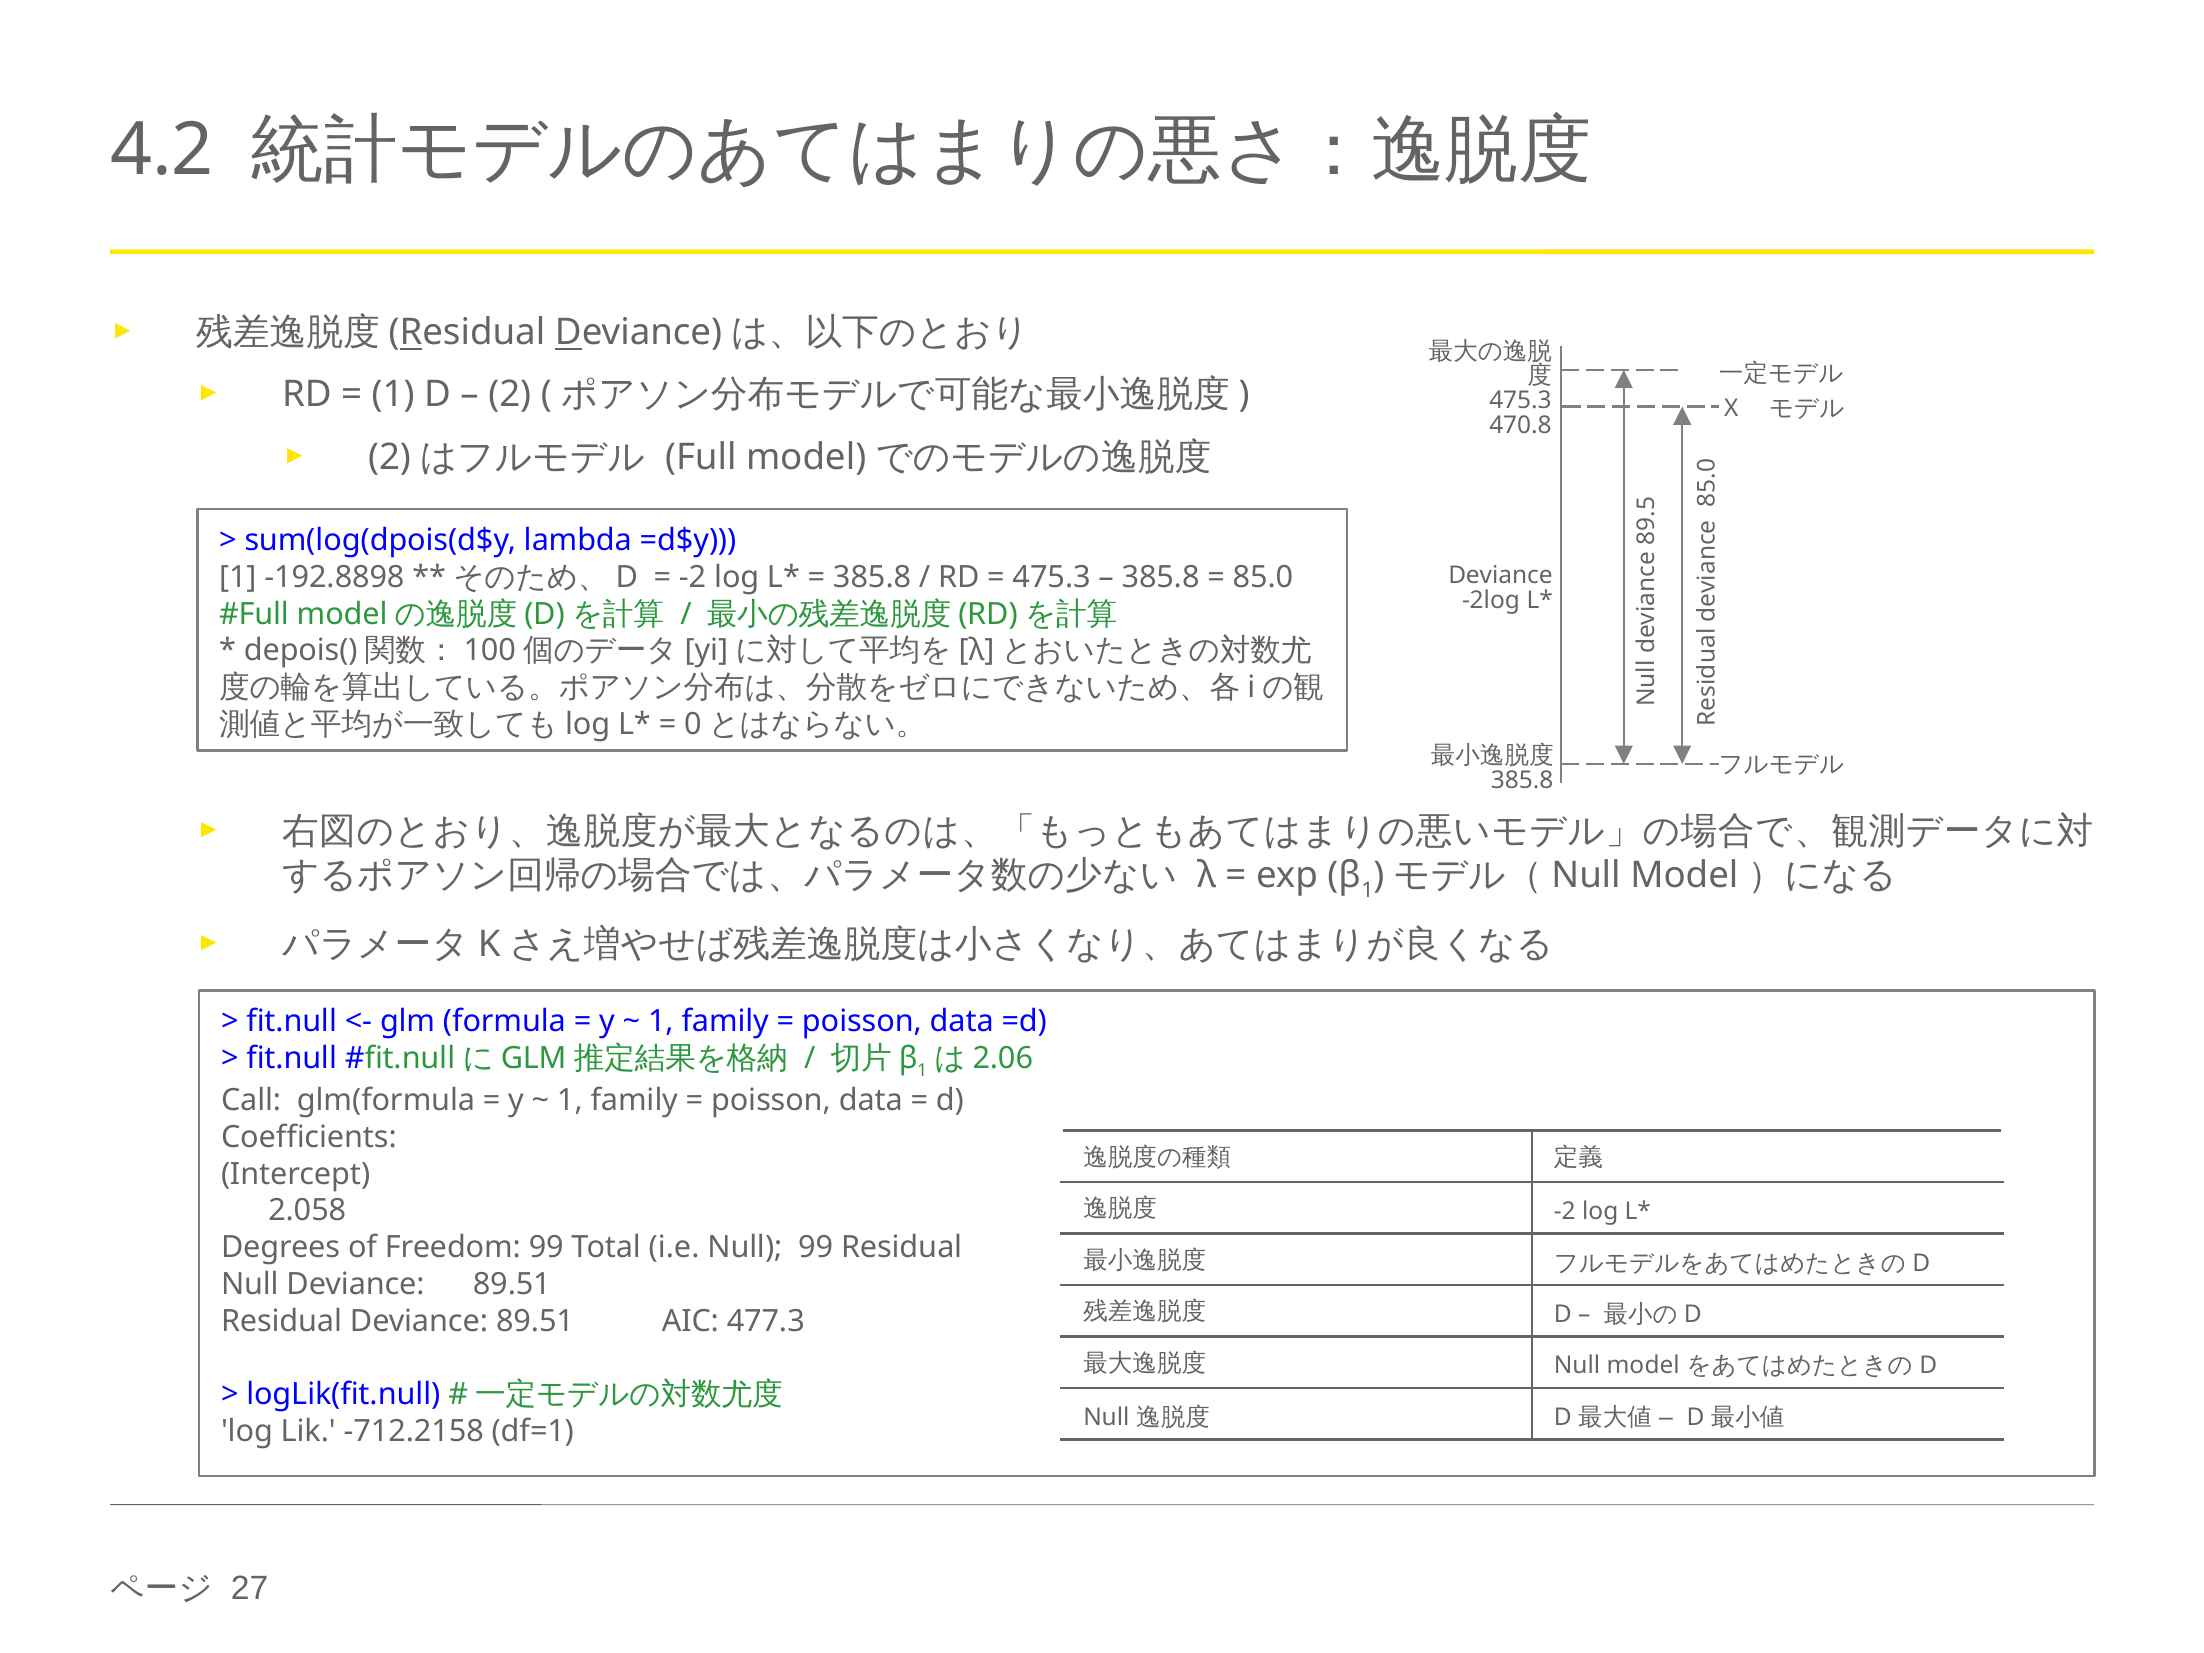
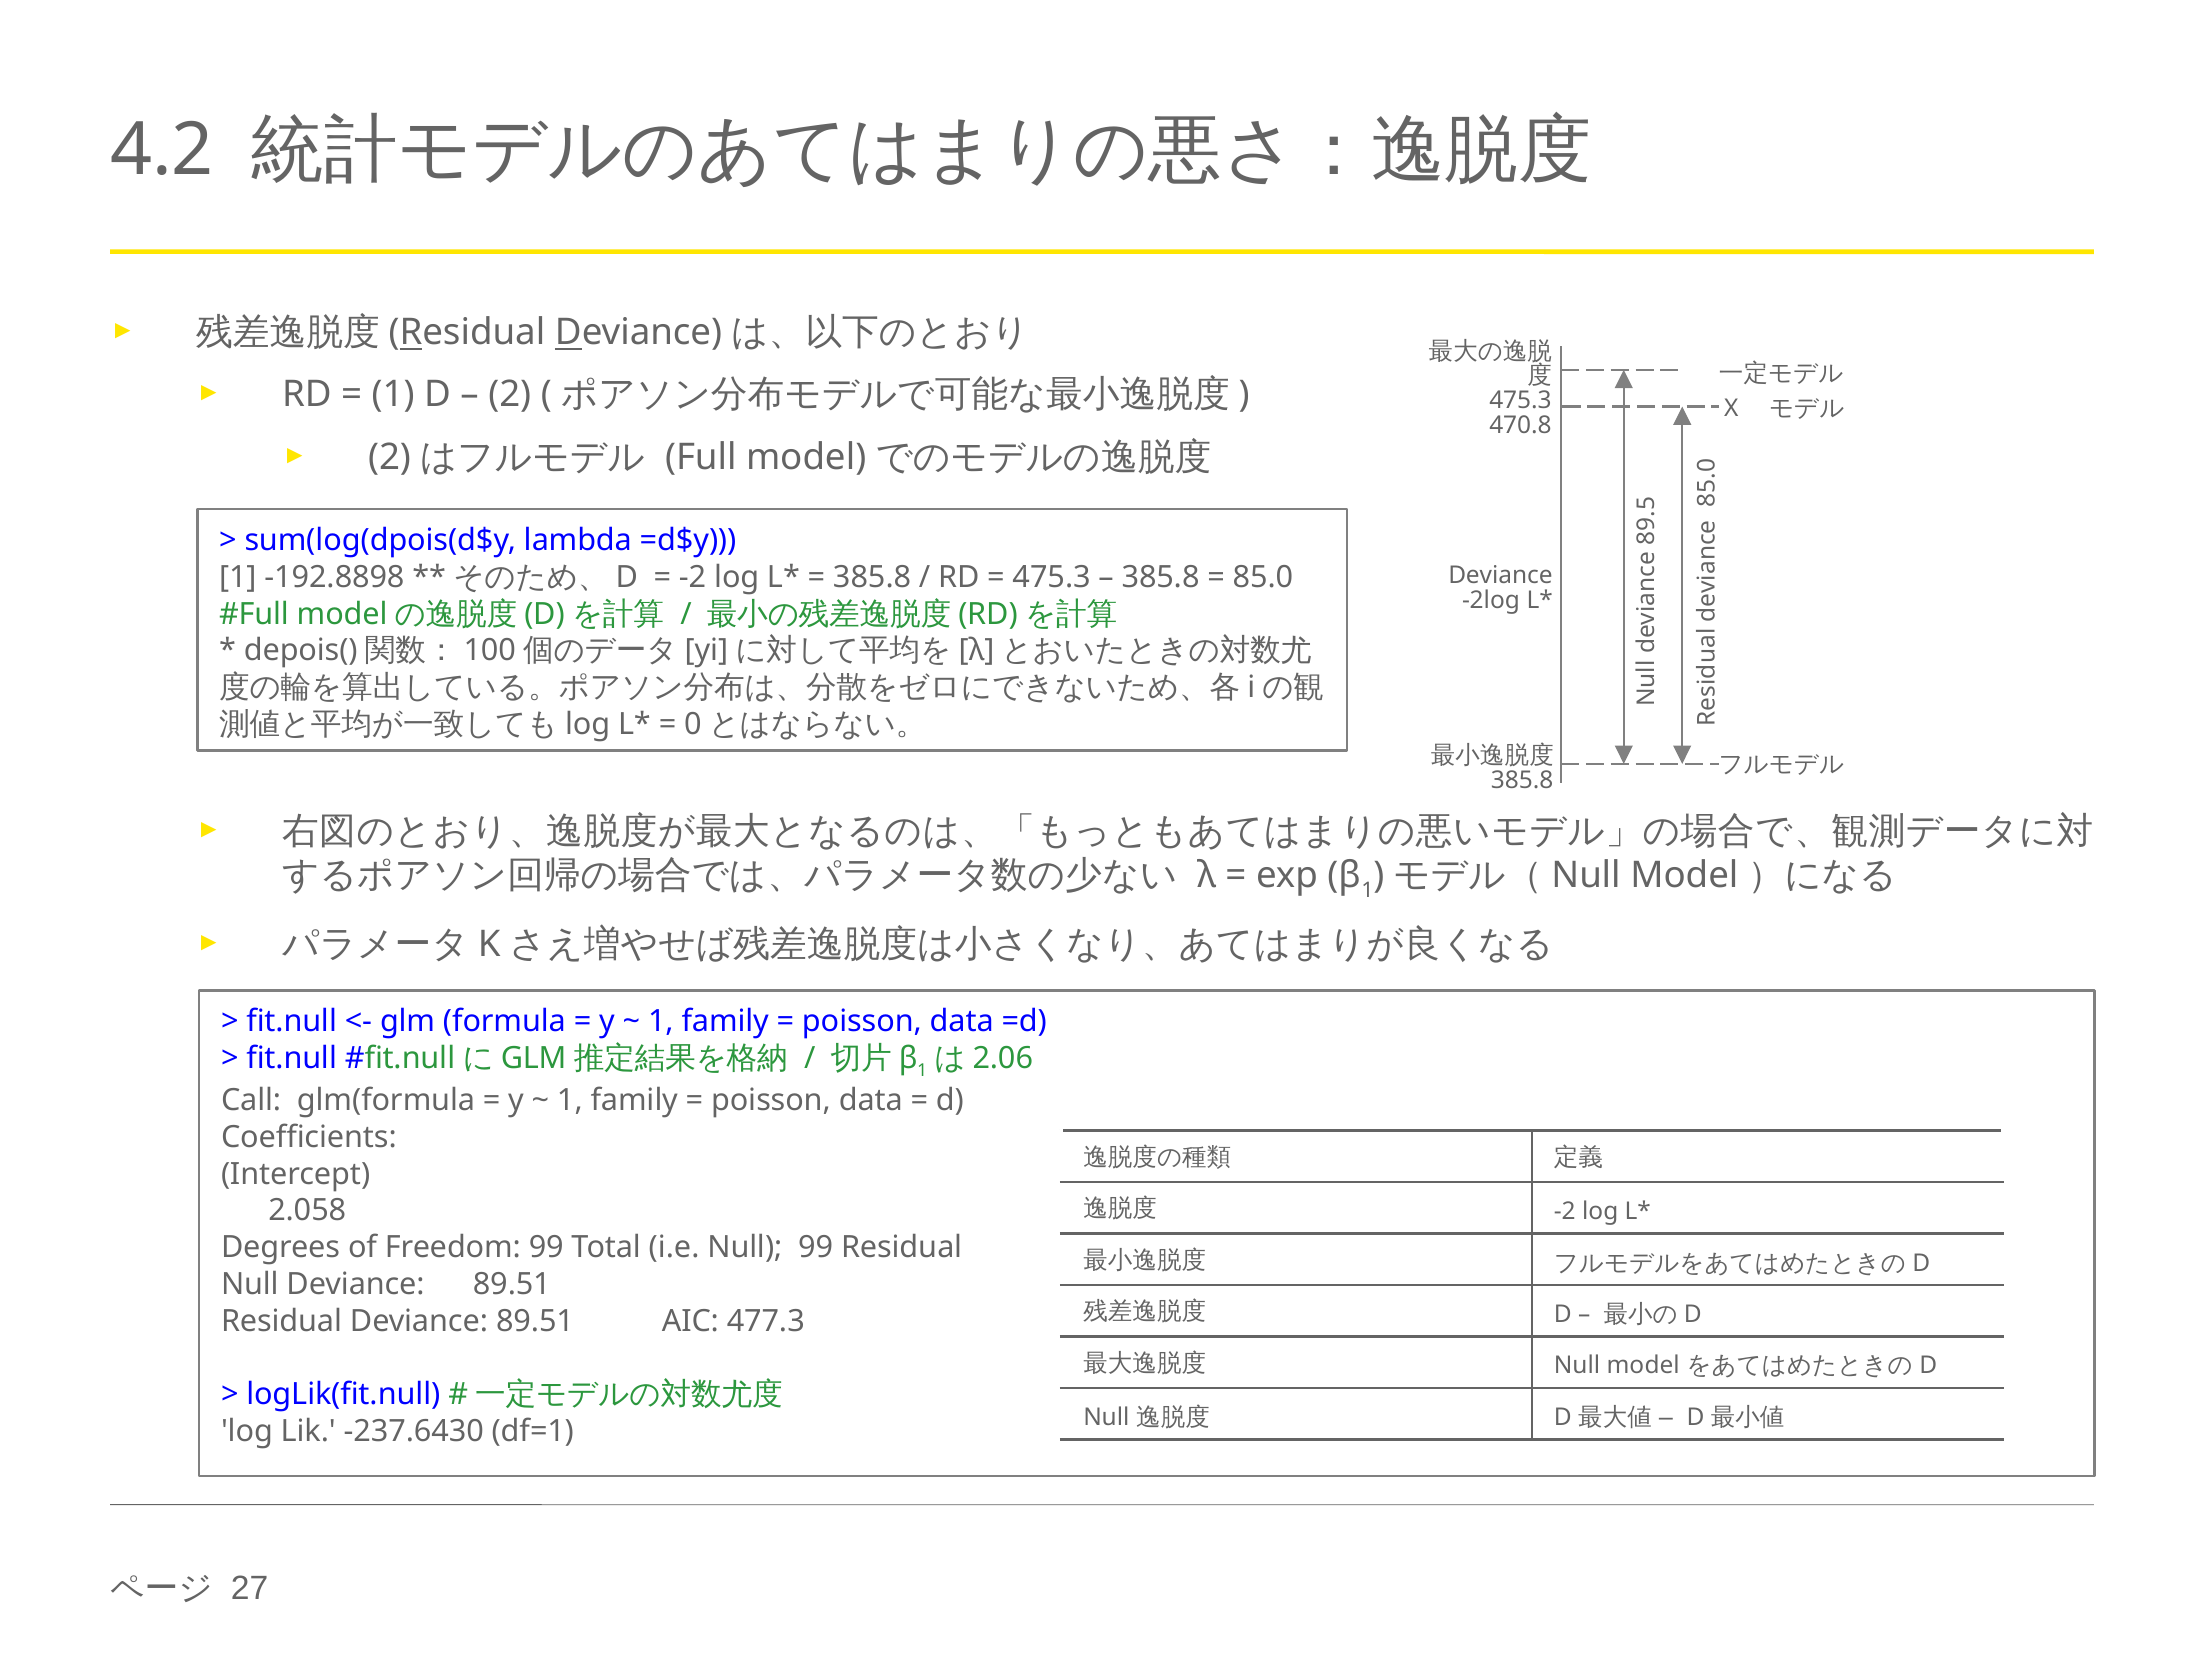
-712.2158: -712.2158 -> -237.6430 (414, 1432)
